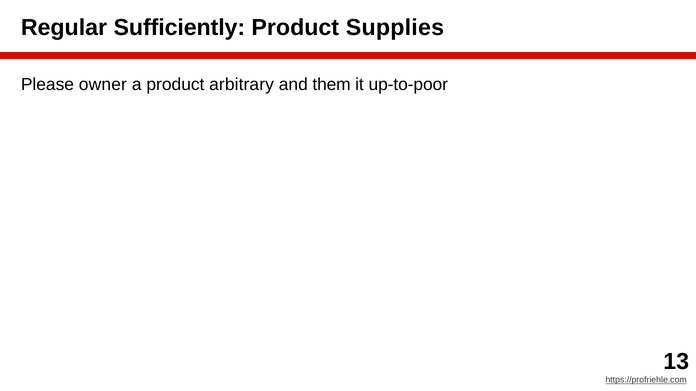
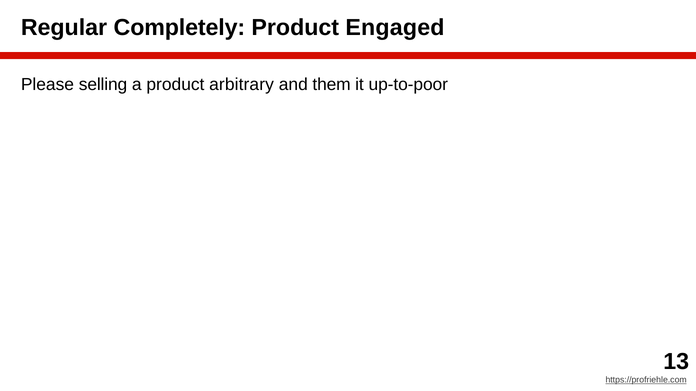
Sufficiently: Sufficiently -> Completely (179, 28)
Supplies: Supplies -> Engaged (395, 28)
owner: owner -> selling (103, 84)
